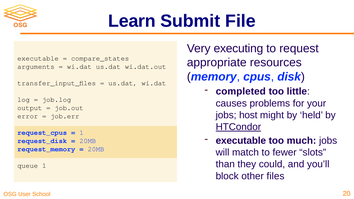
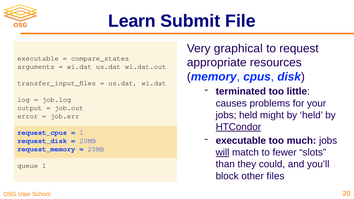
executing: executing -> graphical (238, 48)
completed: completed -> terminated (241, 92)
jobs host: host -> held (248, 115)
will underline: none -> present (223, 153)
